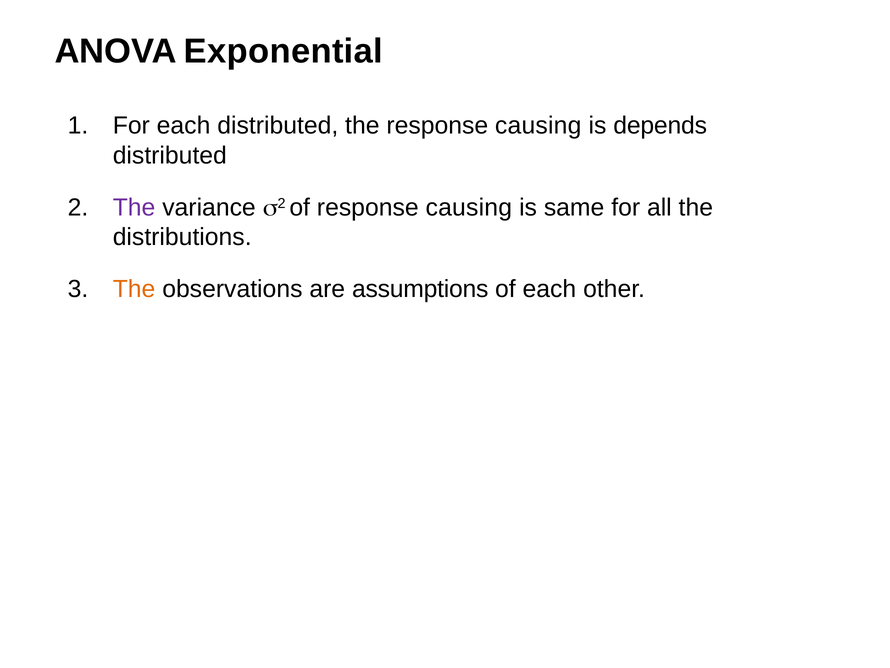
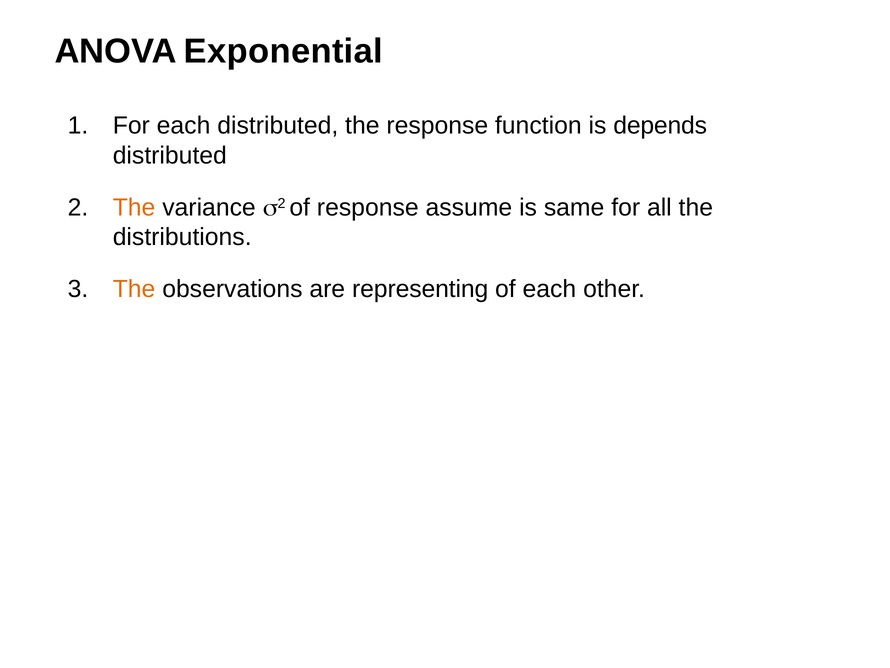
the response causing: causing -> function (538, 126)
The colour: purple -> orange (134, 207)
of response causing: causing -> assume (469, 207)
assumptions: assumptions -> representing (420, 289)
